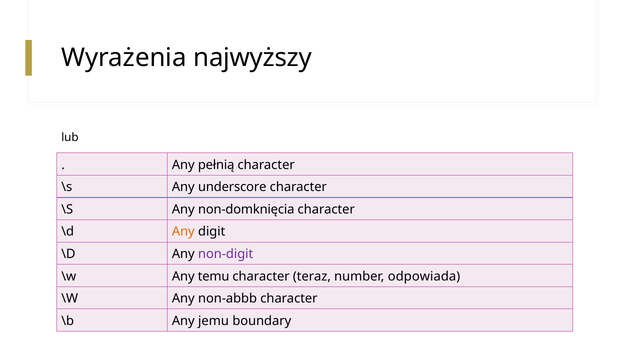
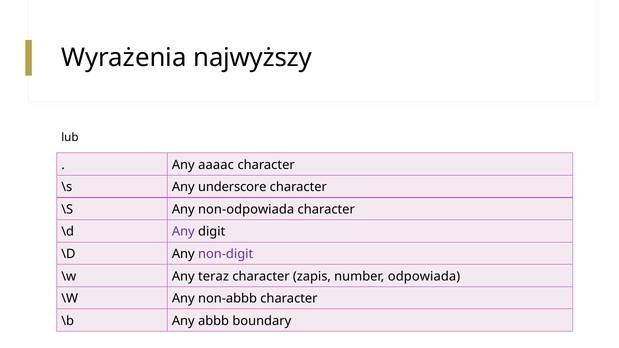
pełnią: pełnią -> aaaac (216, 165)
non-domknięcia: non-domknięcia -> non-odpowiada (246, 210)
Any colour: orange -> purple (183, 232)
temu: temu -> teraz (214, 276)
teraz: teraz -> zapis (312, 276)
jemu: jemu -> abbb (214, 321)
